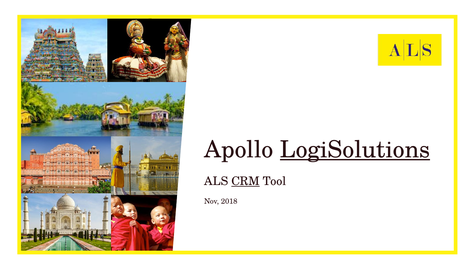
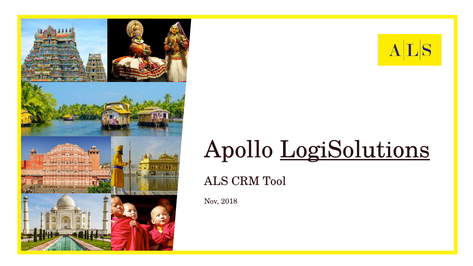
CRM underline: present -> none (246, 181)
